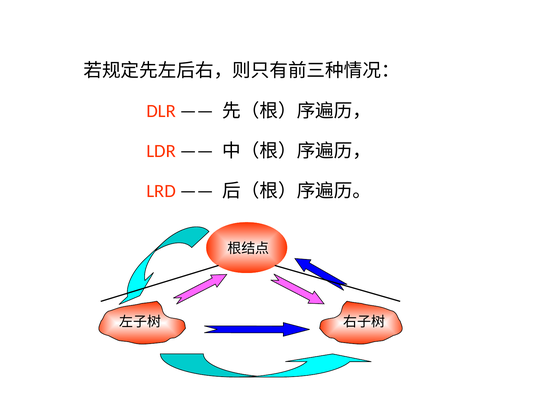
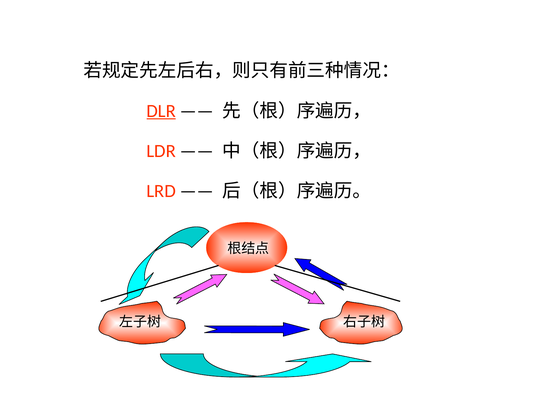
DLR underline: none -> present (161, 111)
